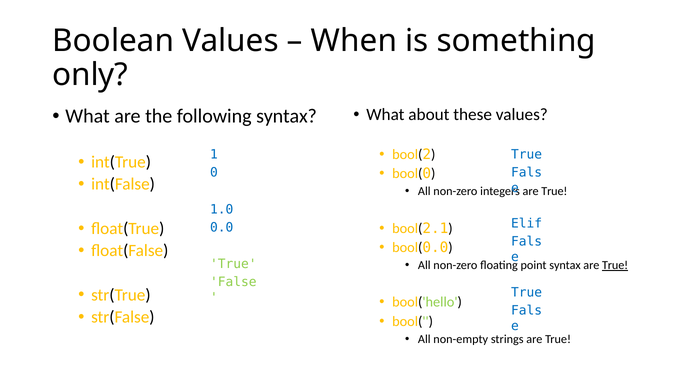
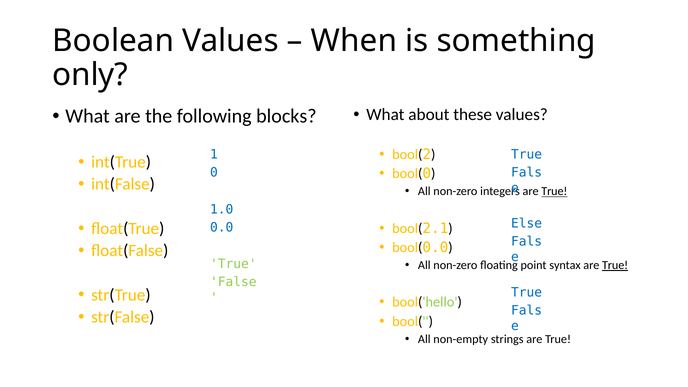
following syntax: syntax -> blocks (286, 116)
True underline: none -> present (554, 191)
Elif: Elif -> Else (527, 224)
